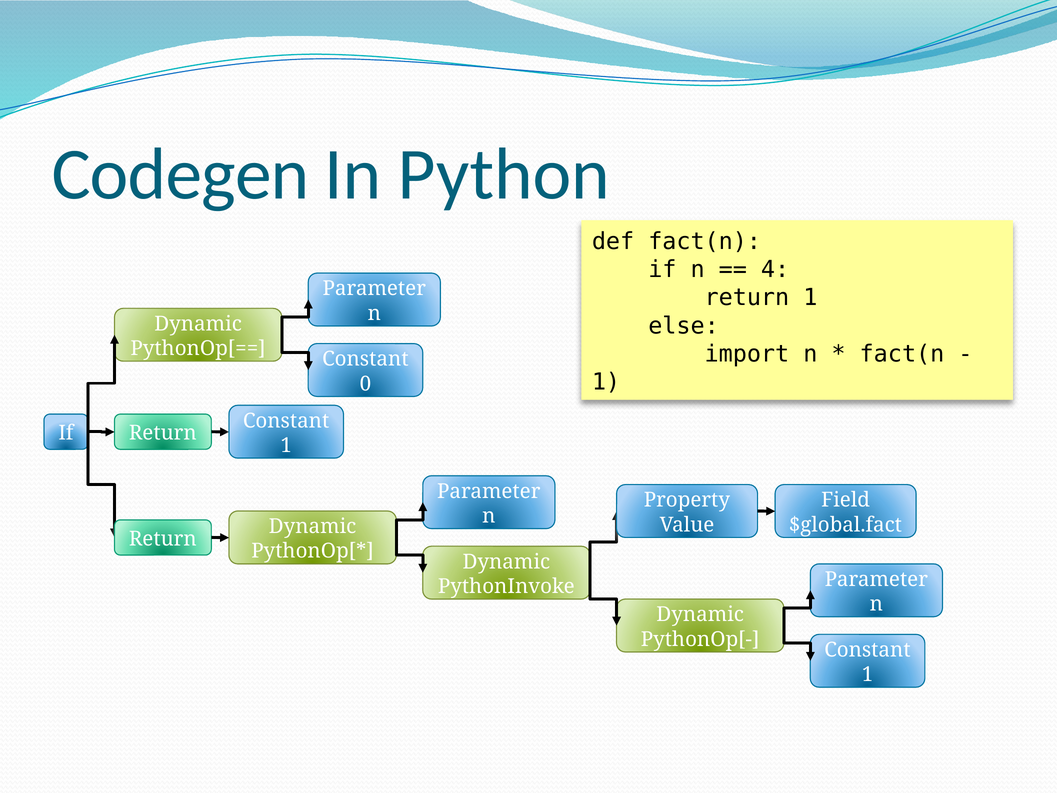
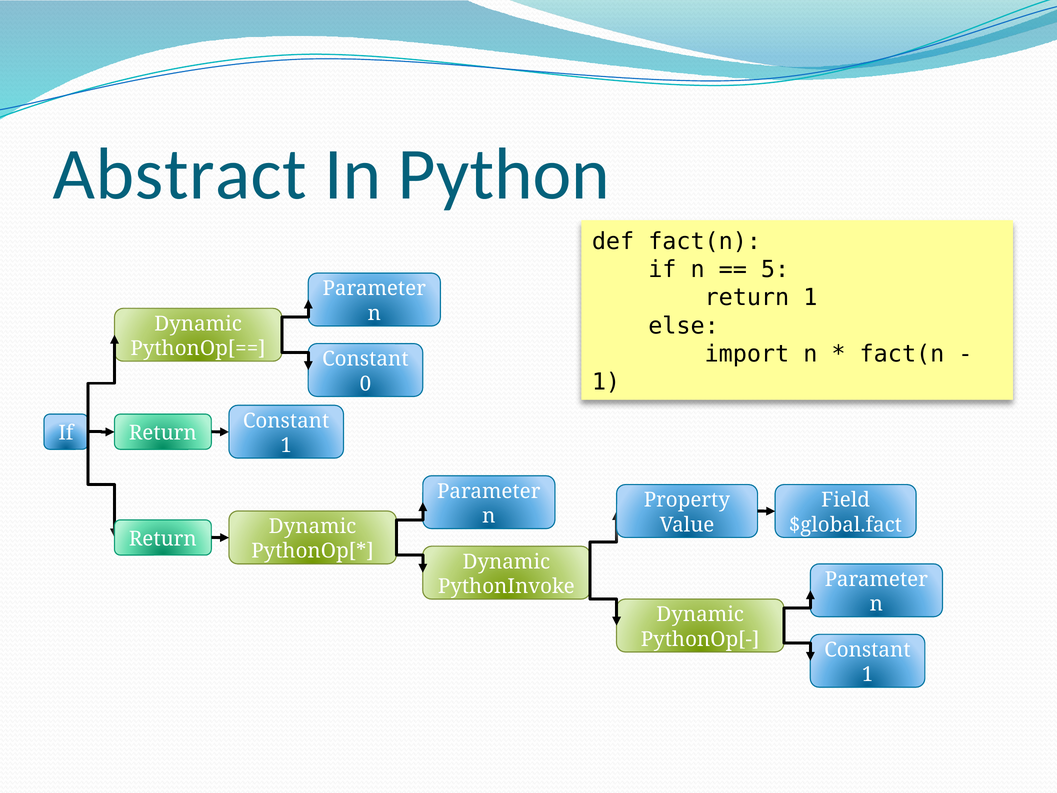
Codegen: Codegen -> Abstract (180, 175)
4: 4 -> 5 (775, 269)
